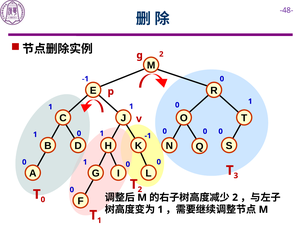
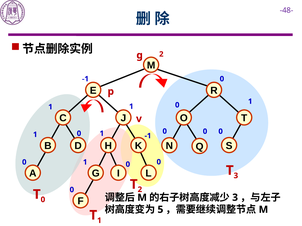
2: 2 -> 3 (235, 198)
1: 1 -> 5 (160, 210)
